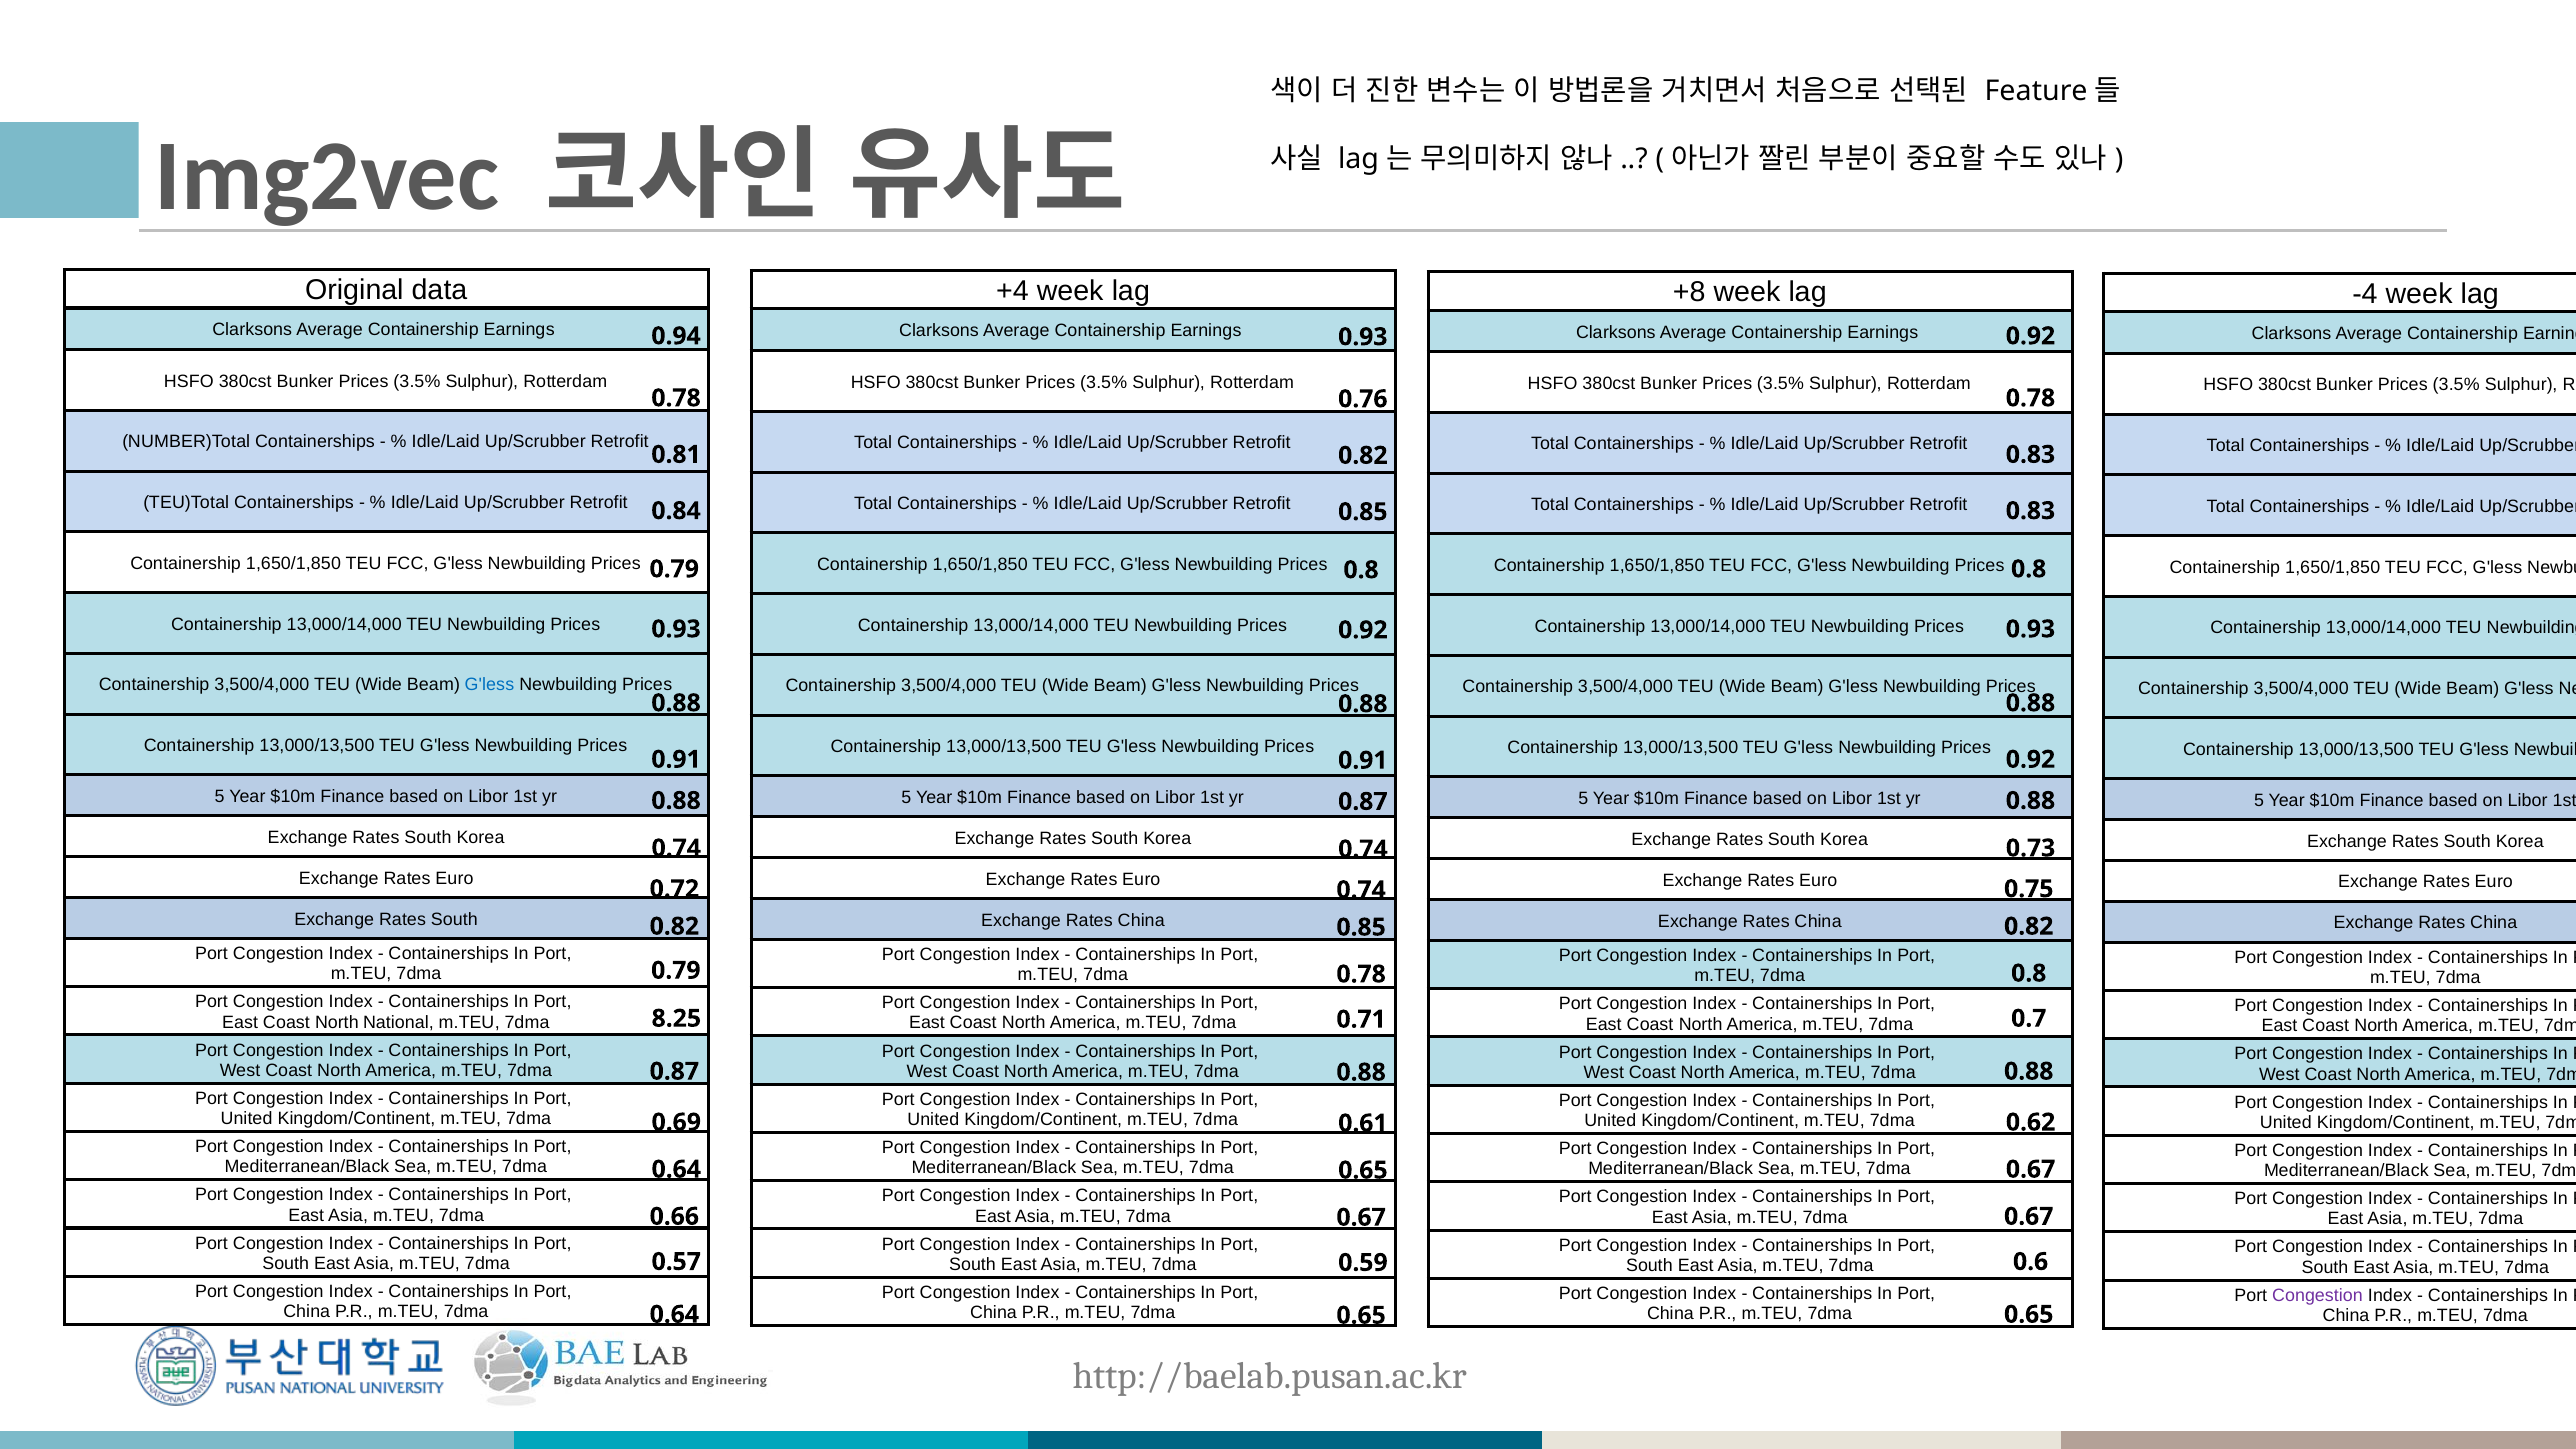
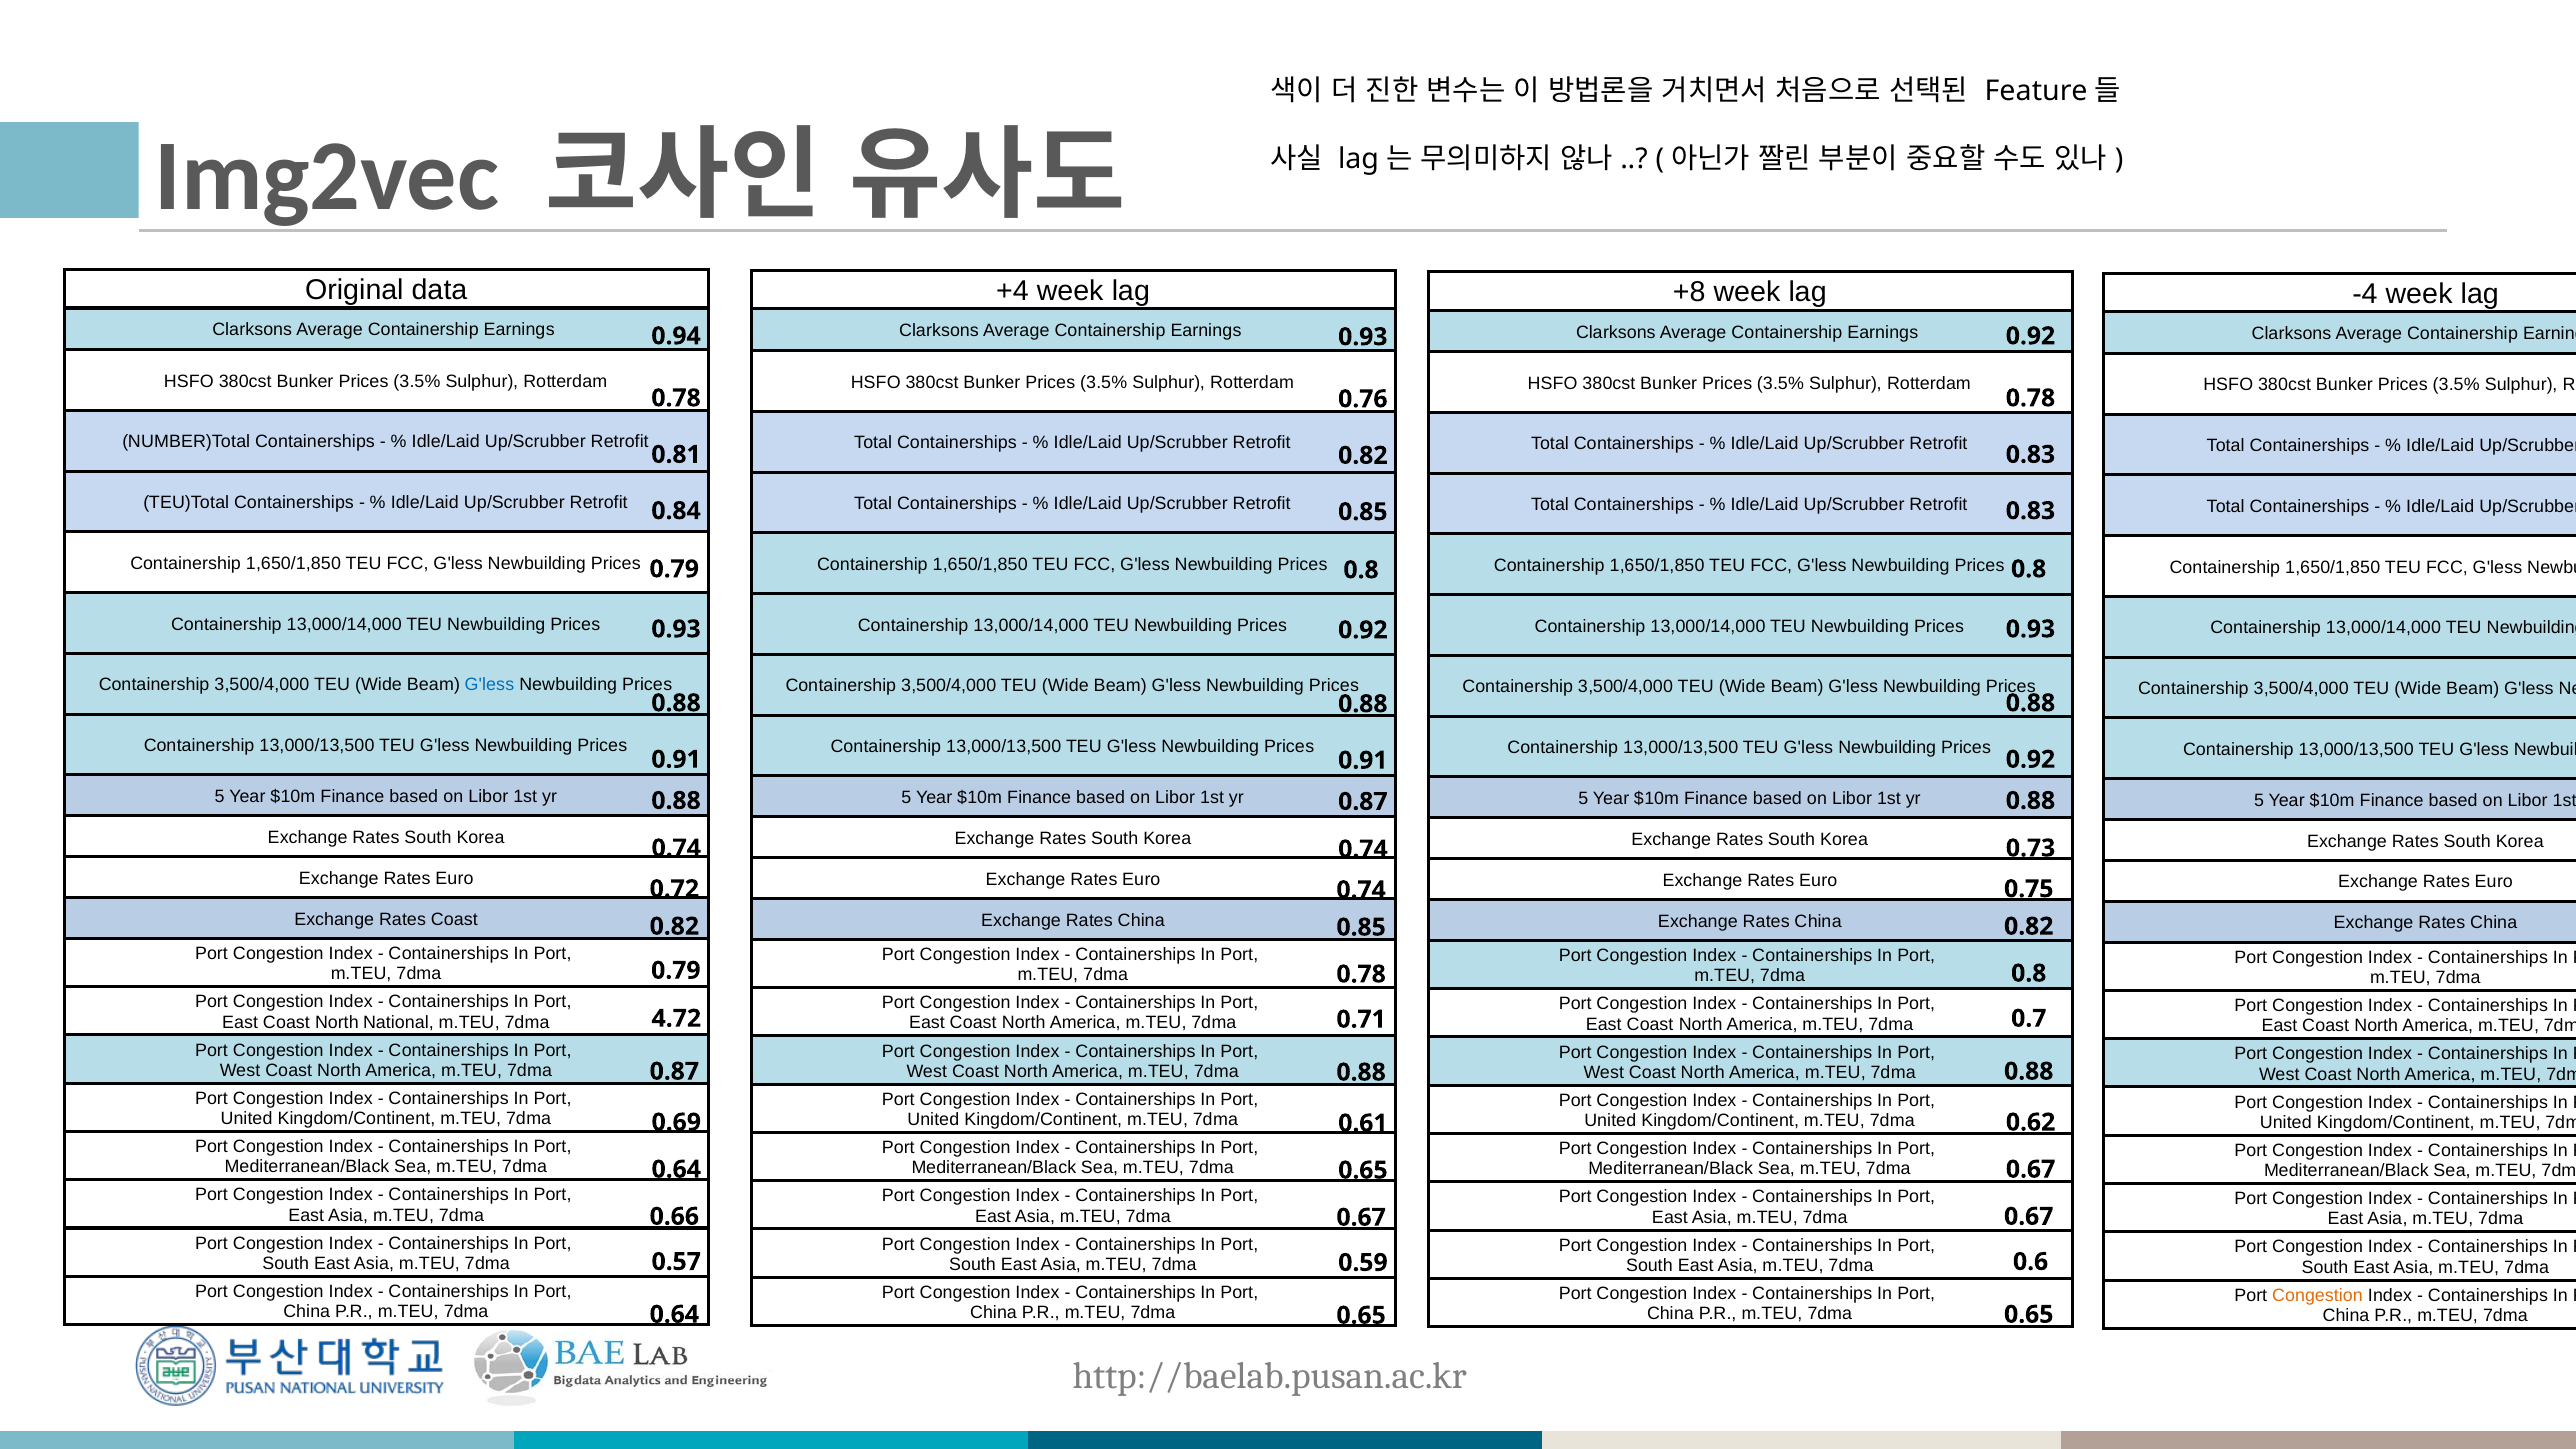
South: South -> Coast (454, 919)
8.25: 8.25 -> 4.72 (676, 1018)
Congestion colour: purple -> orange (2317, 1295)
